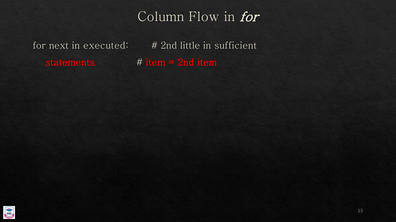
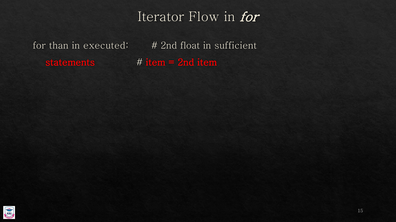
Column: Column -> Iterator (161, 17)
next: next -> than (59, 46)
little: little -> float (190, 46)
